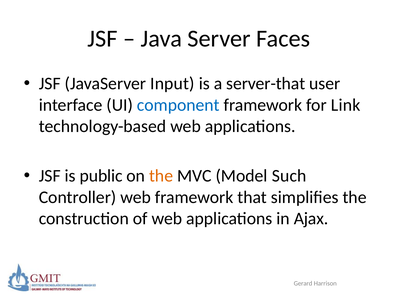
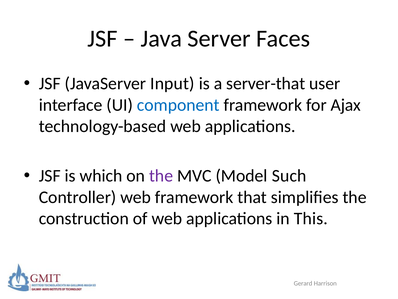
Link: Link -> Ajax (346, 105)
public: public -> which (101, 176)
the colour: orange -> purple (161, 176)
Ajax: Ajax -> This (311, 218)
